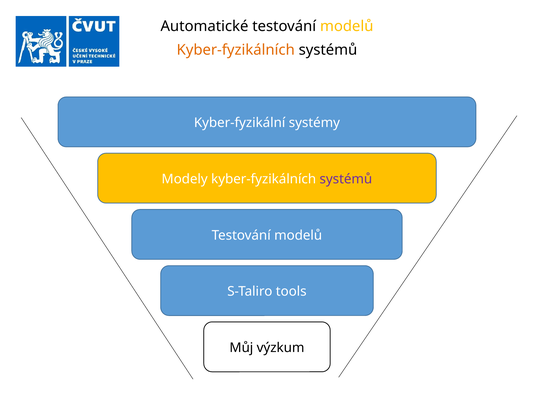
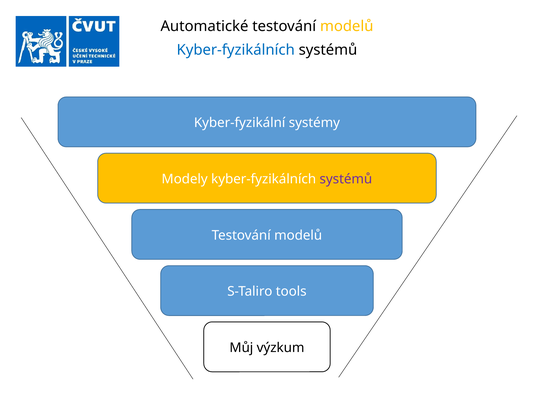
Kyber-fyzikálních colour: orange -> blue (236, 50)
